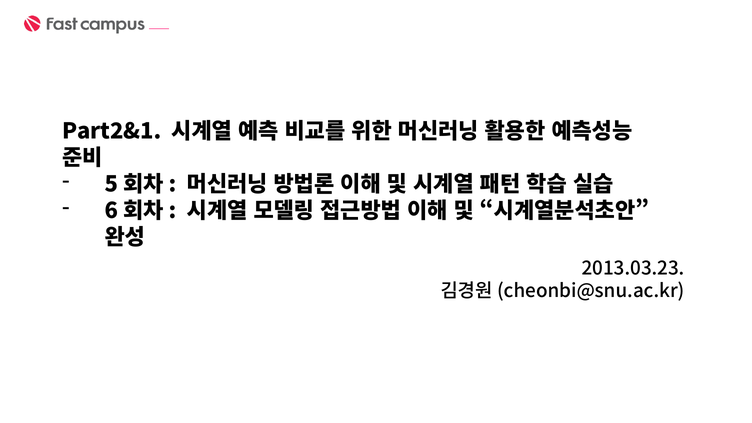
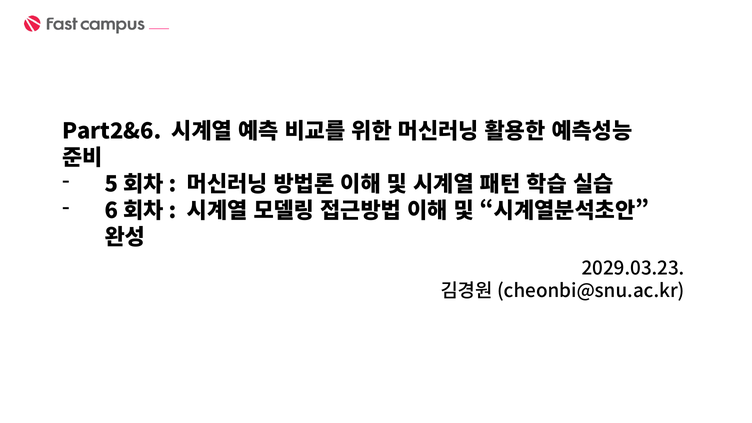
Part2&1: Part2&1 -> Part2&6 (112, 132)
2013.03.23: 2013.03.23 -> 2029.03.23 (633, 268)
